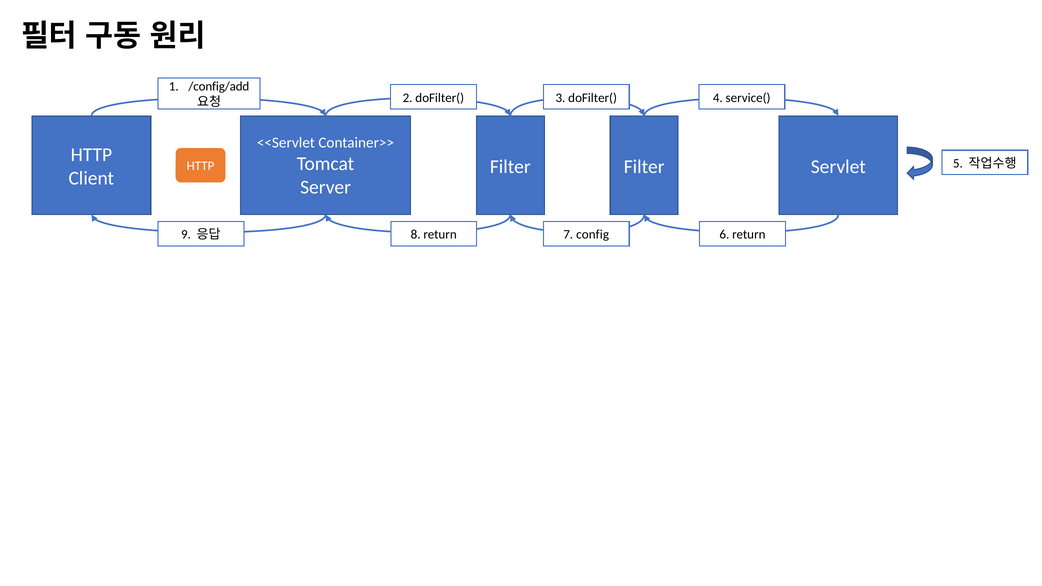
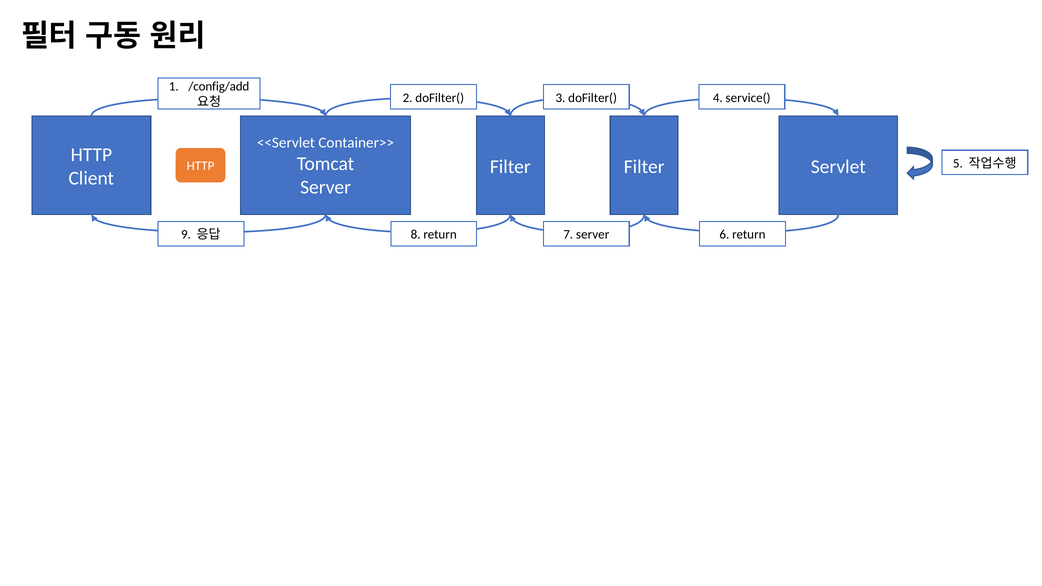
7 config: config -> server (593, 235)
